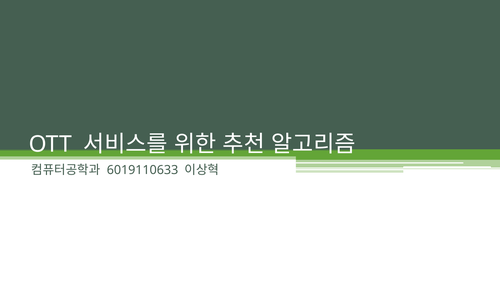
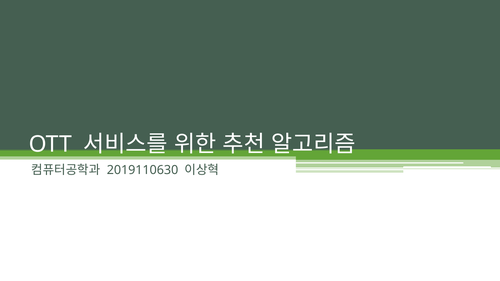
6019110633: 6019110633 -> 2019110630 (143, 170)
